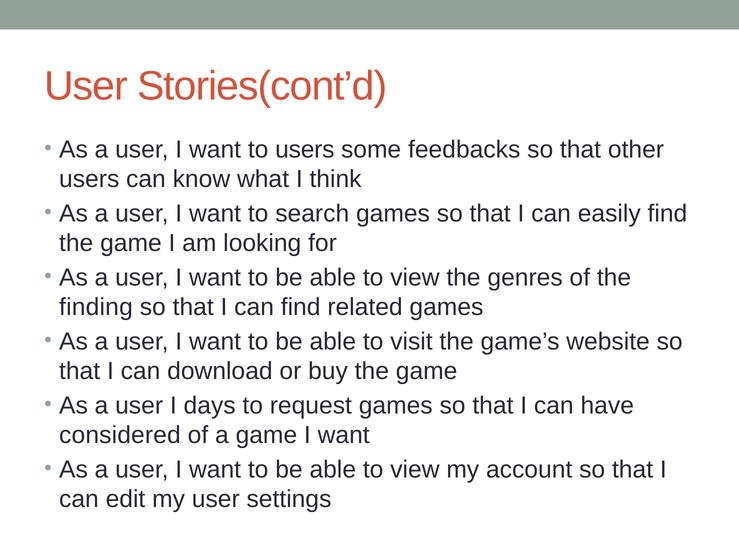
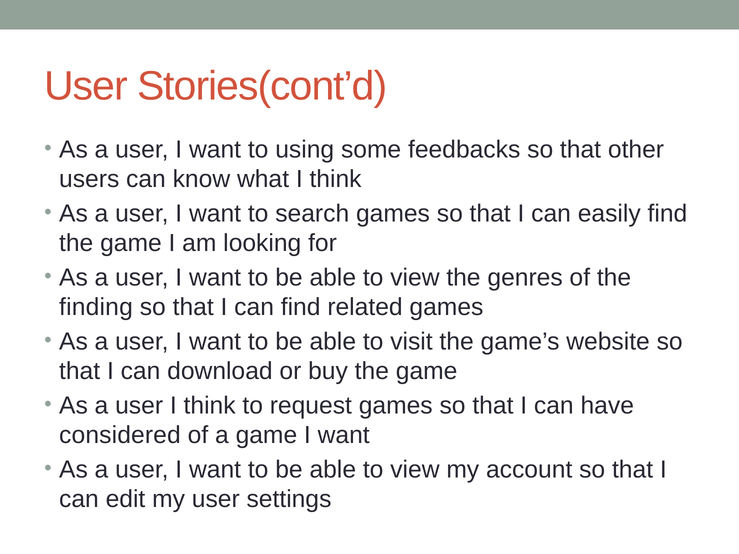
to users: users -> using (305, 150)
user I days: days -> think (210, 406)
